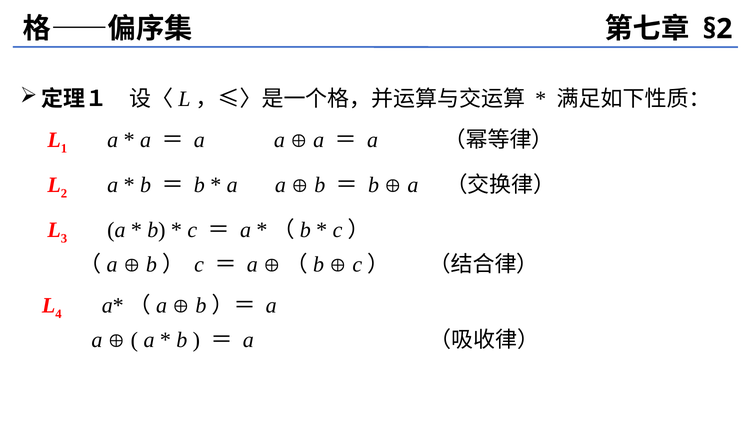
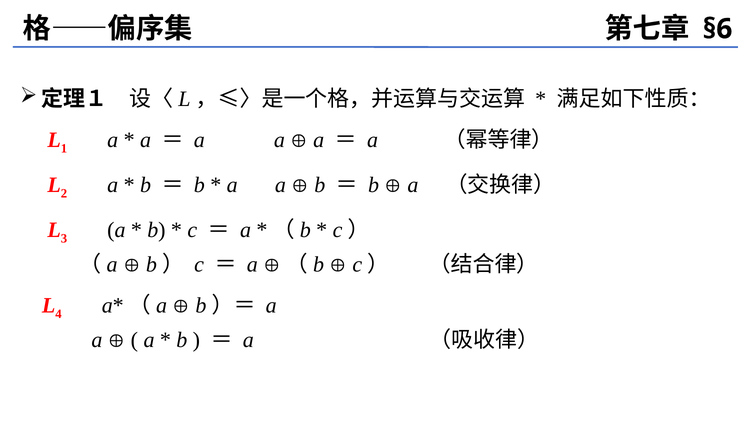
§2: §2 -> §6 (717, 29)
